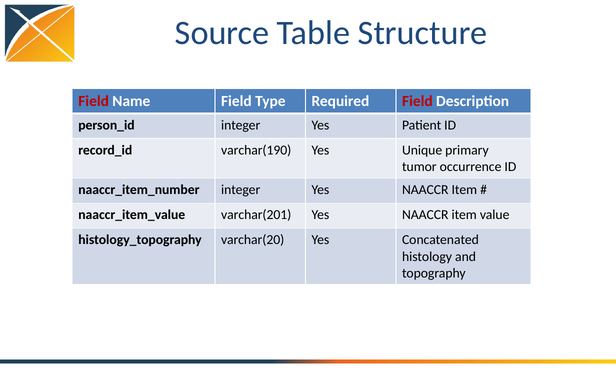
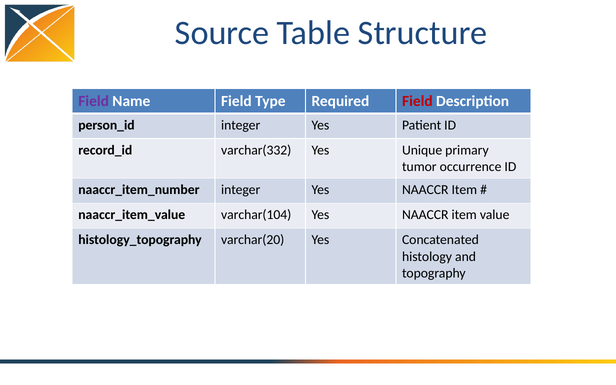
Field colour: red -> purple (94, 101)
varchar(190: varchar(190 -> varchar(332 (256, 150)
varchar(201: varchar(201 -> varchar(104 (256, 215)
